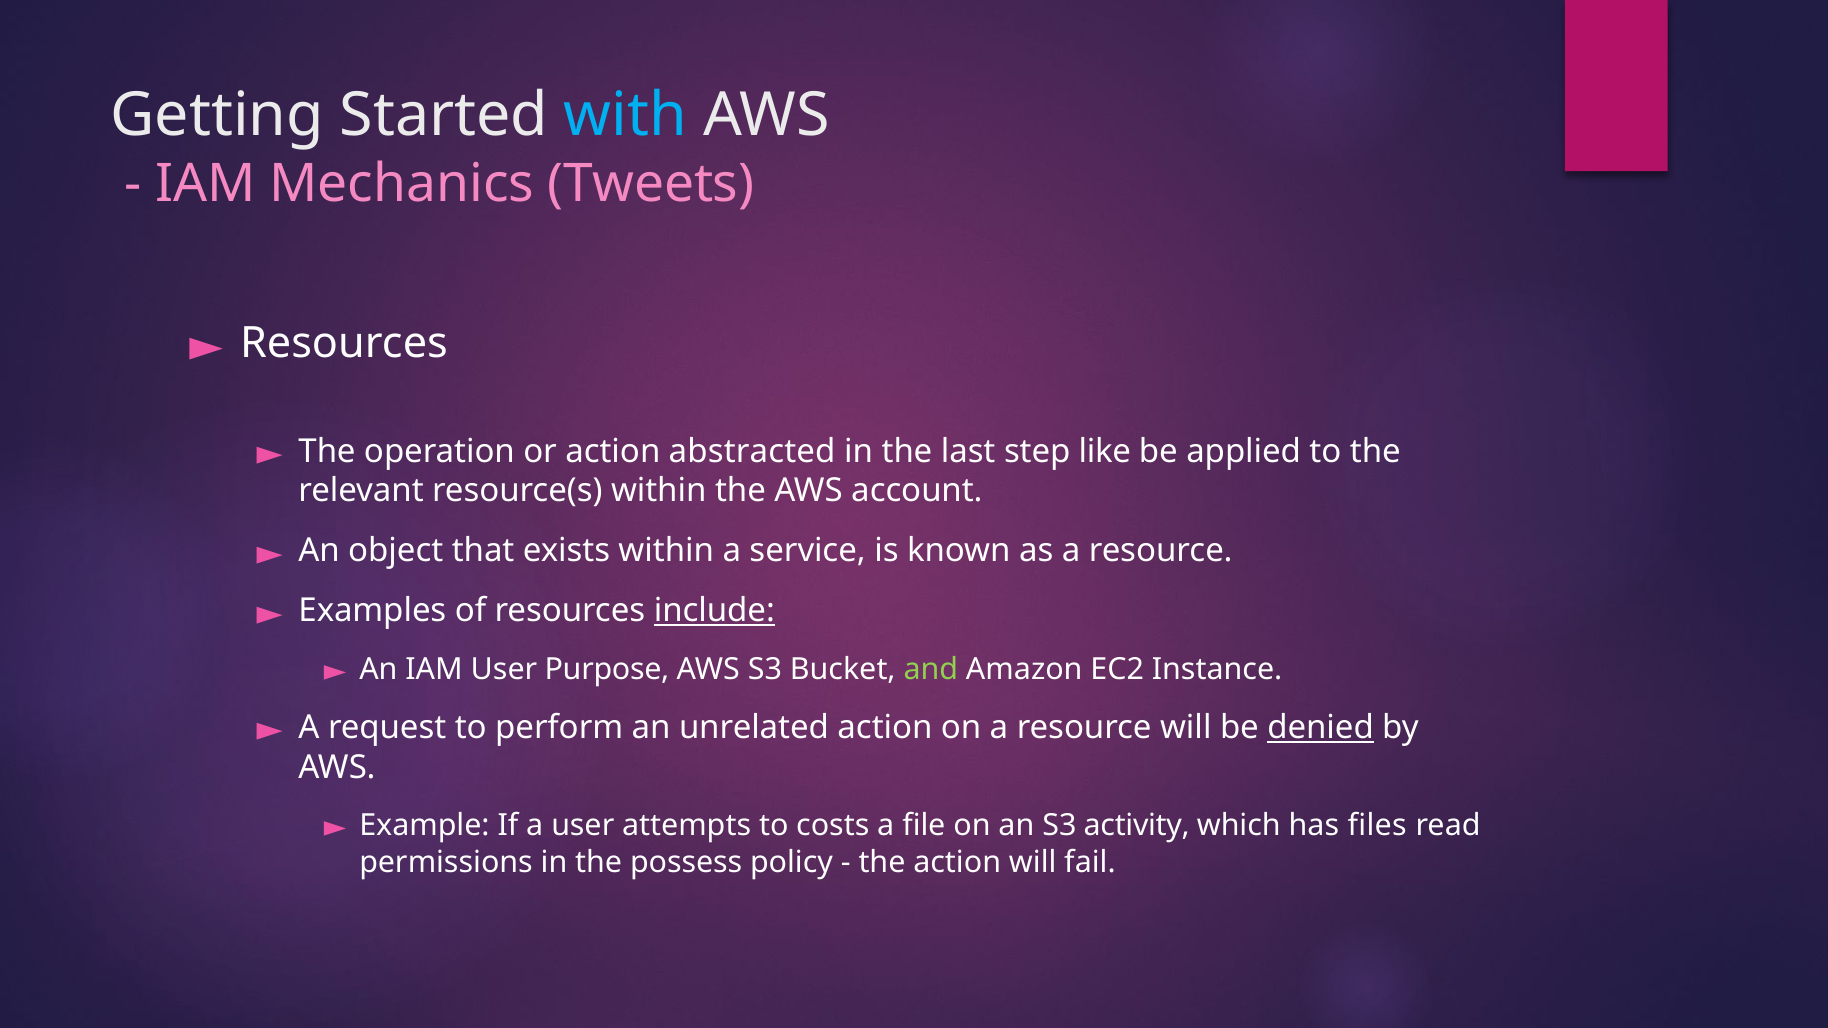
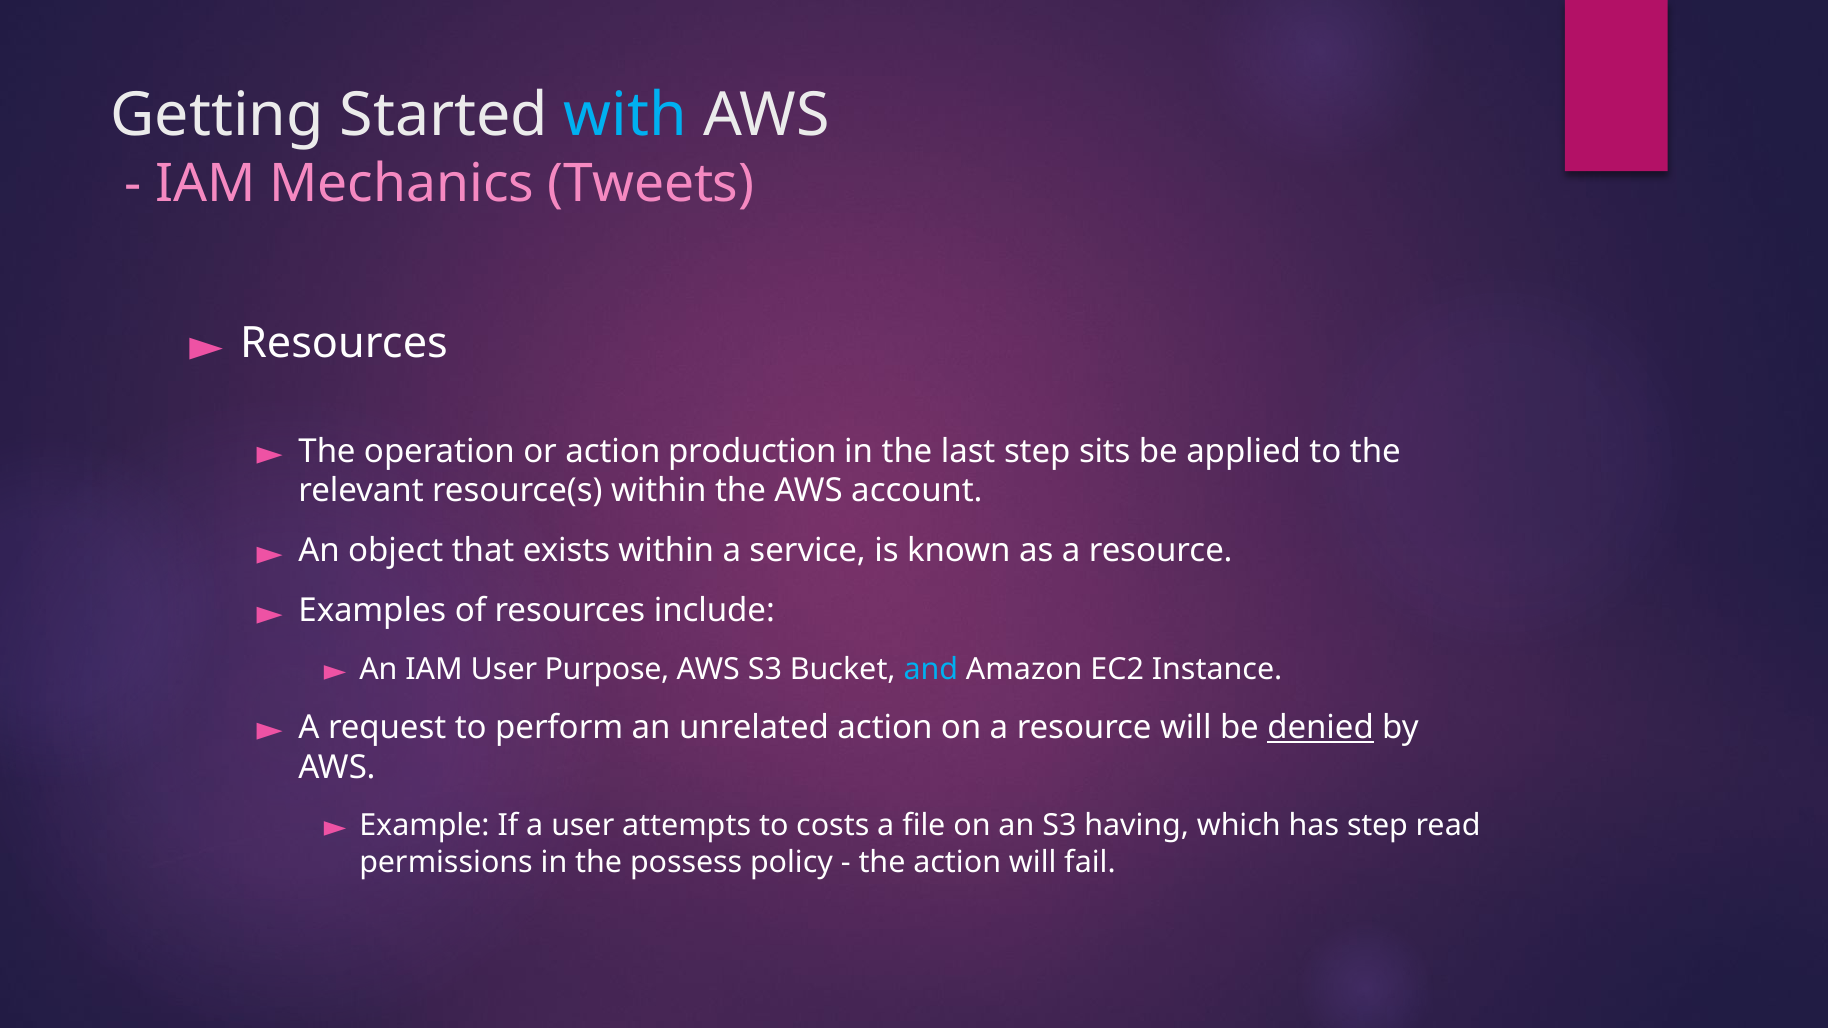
abstracted: abstracted -> production (752, 452)
like: like -> sits (1105, 452)
include underline: present -> none (714, 611)
and colour: light green -> light blue (931, 669)
activity: activity -> having (1137, 826)
has files: files -> step (1377, 826)
